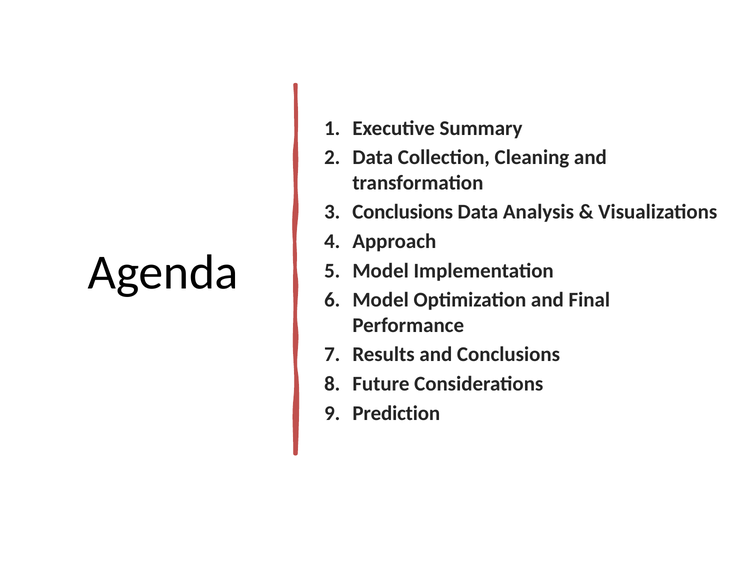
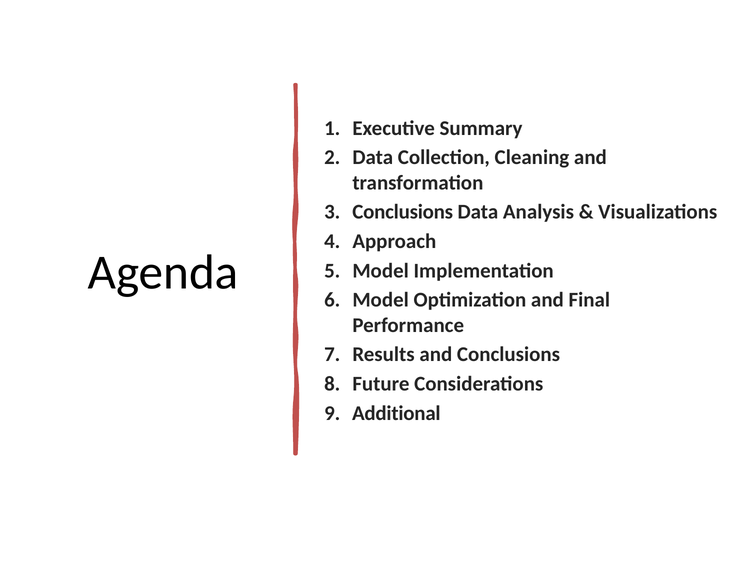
Prediction: Prediction -> Additional (396, 413)
